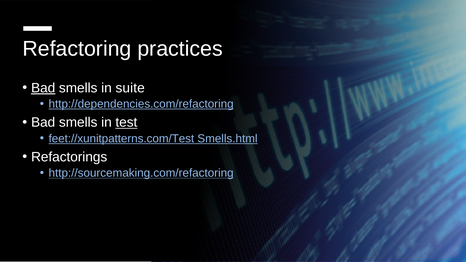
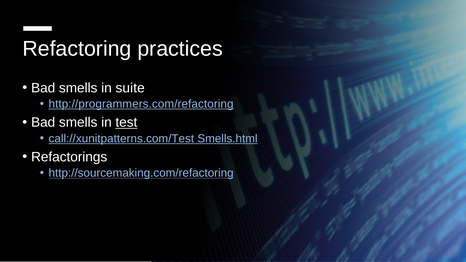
Bad underline: present -> none (43, 88)
http://dependencies.com/refactoring: http://dependencies.com/refactoring -> http://programmers.com/refactoring (141, 104)
feet://xunitpatterns.com/Test: feet://xunitpatterns.com/Test -> call://xunitpatterns.com/Test (121, 139)
